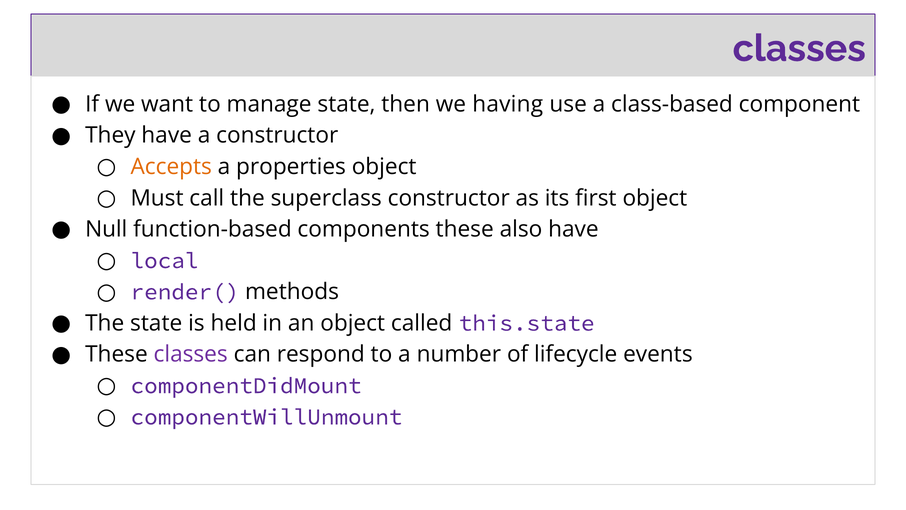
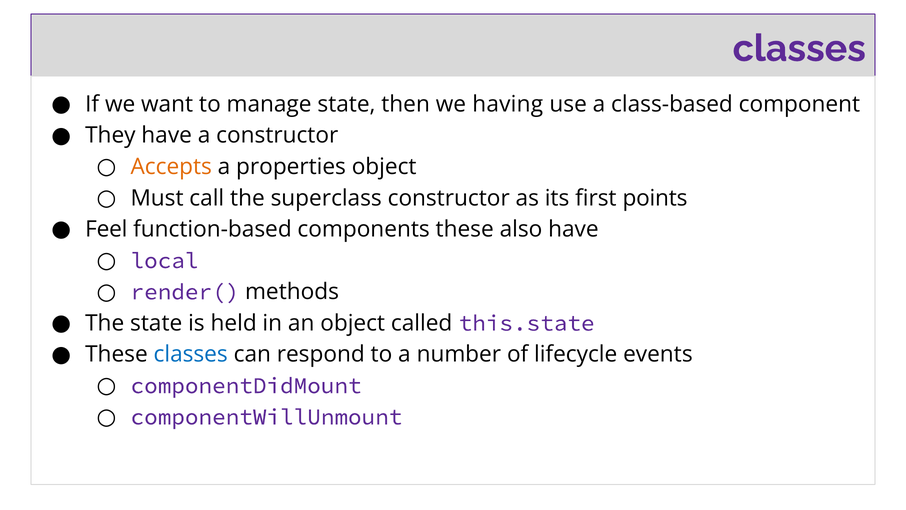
first object: object -> points (655, 198)
Null: Null -> Feel (106, 229)
classes colour: purple -> blue (191, 354)
